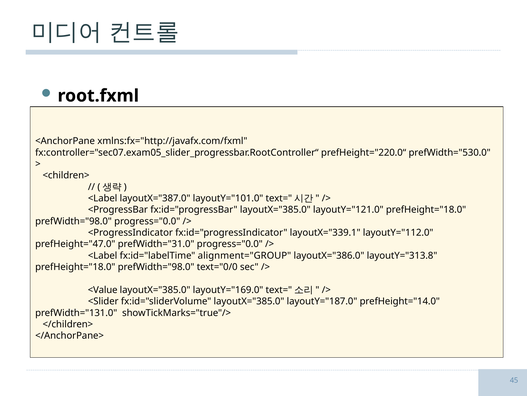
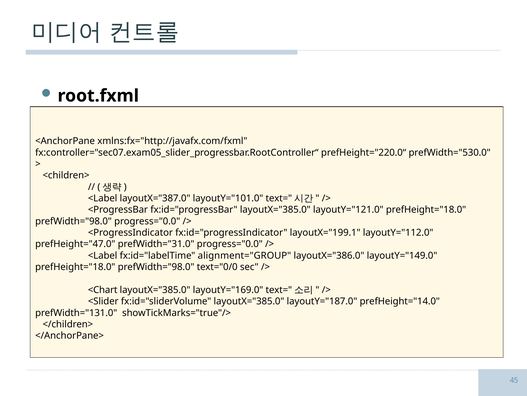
layoutX="339.1: layoutX="339.1 -> layoutX="199.1 (325, 232)
layoutY="313.8: layoutY="313.8 -> layoutY="149.0 (402, 255)
<Value: <Value -> <Chart (103, 289)
